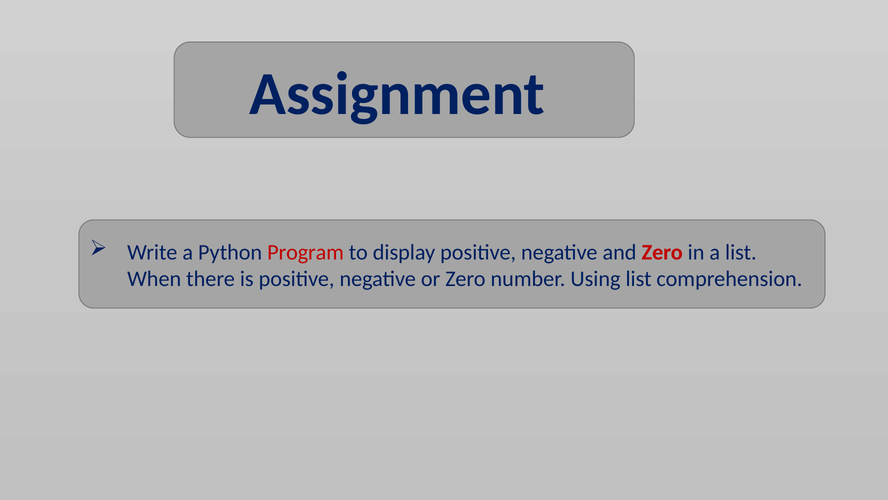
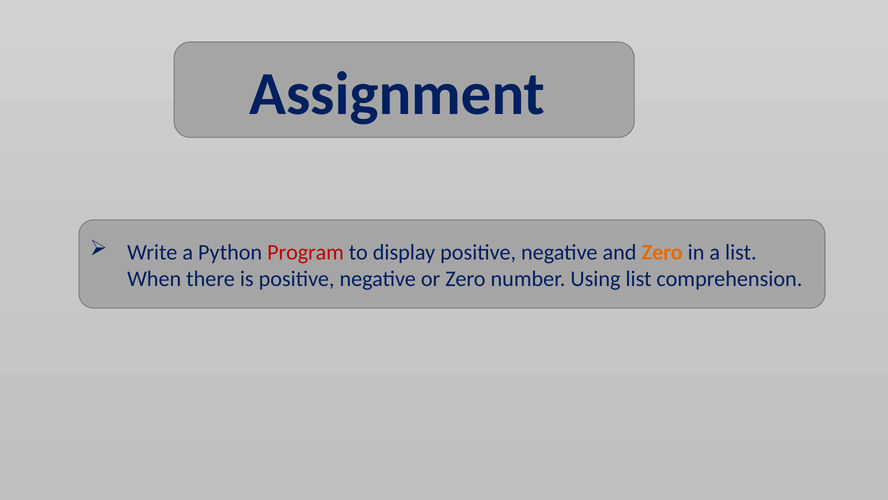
Zero colour: red -> orange (662, 252)
